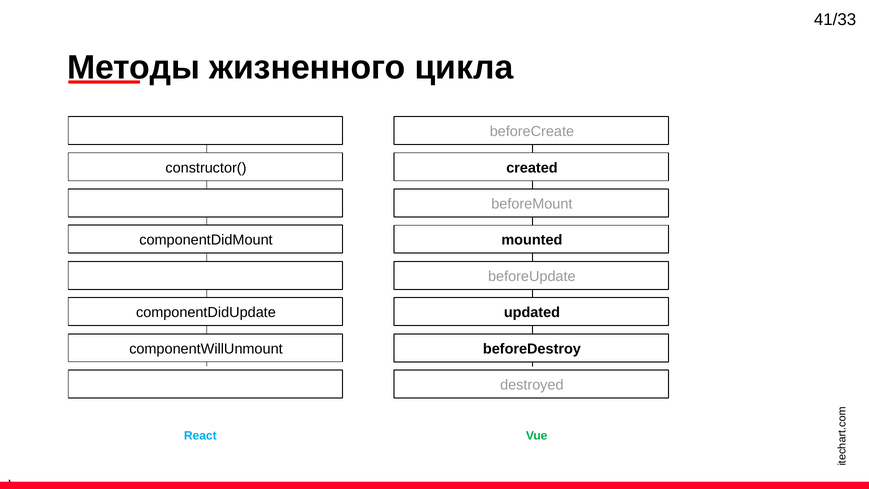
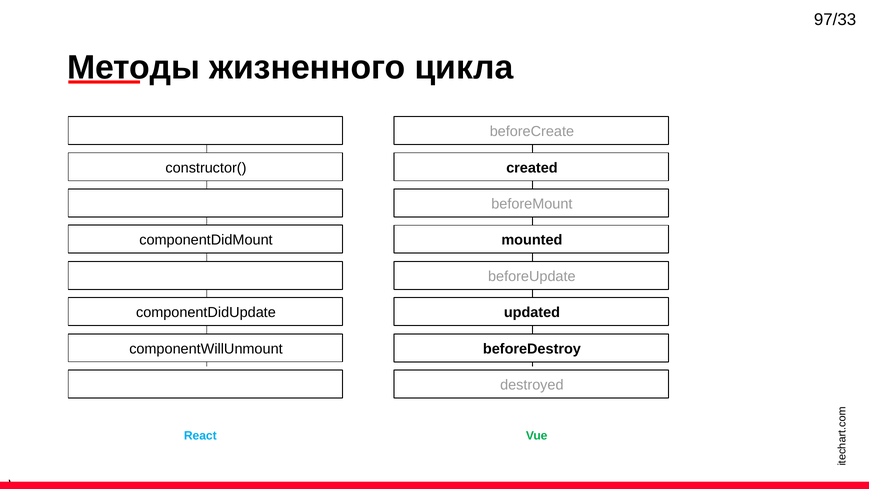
41/33: 41/33 -> 97/33 (835, 20)
